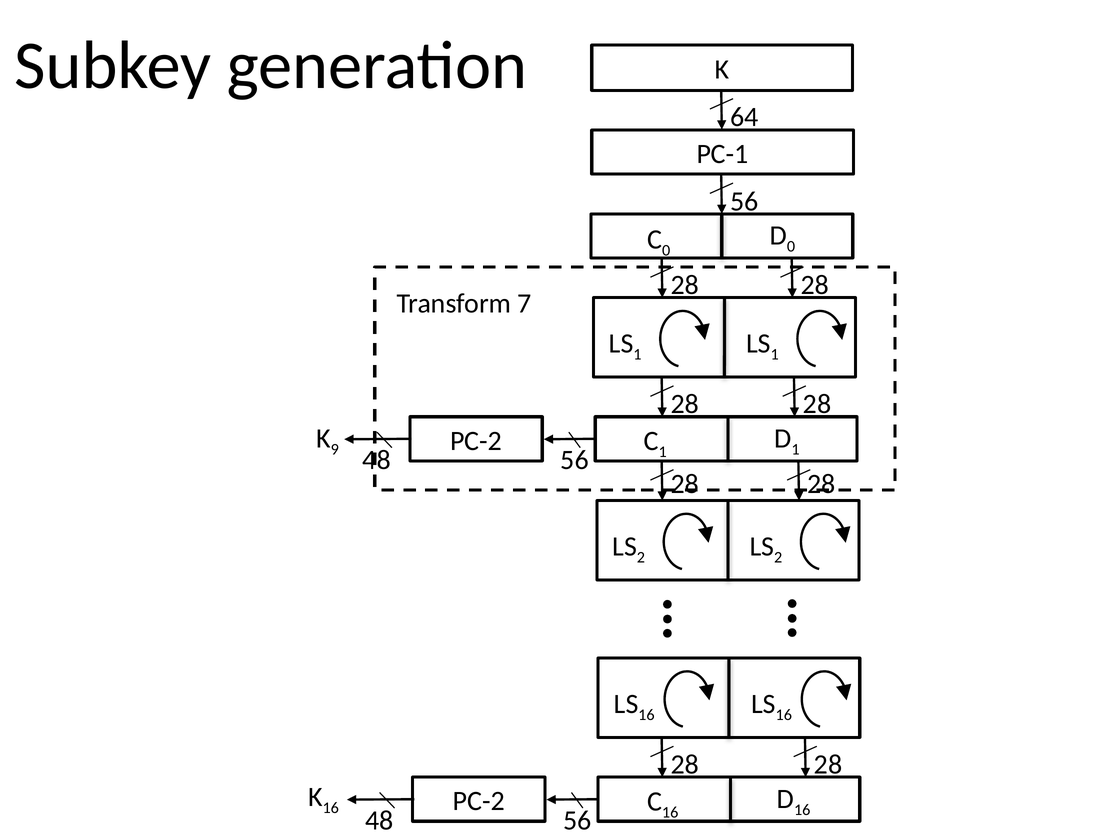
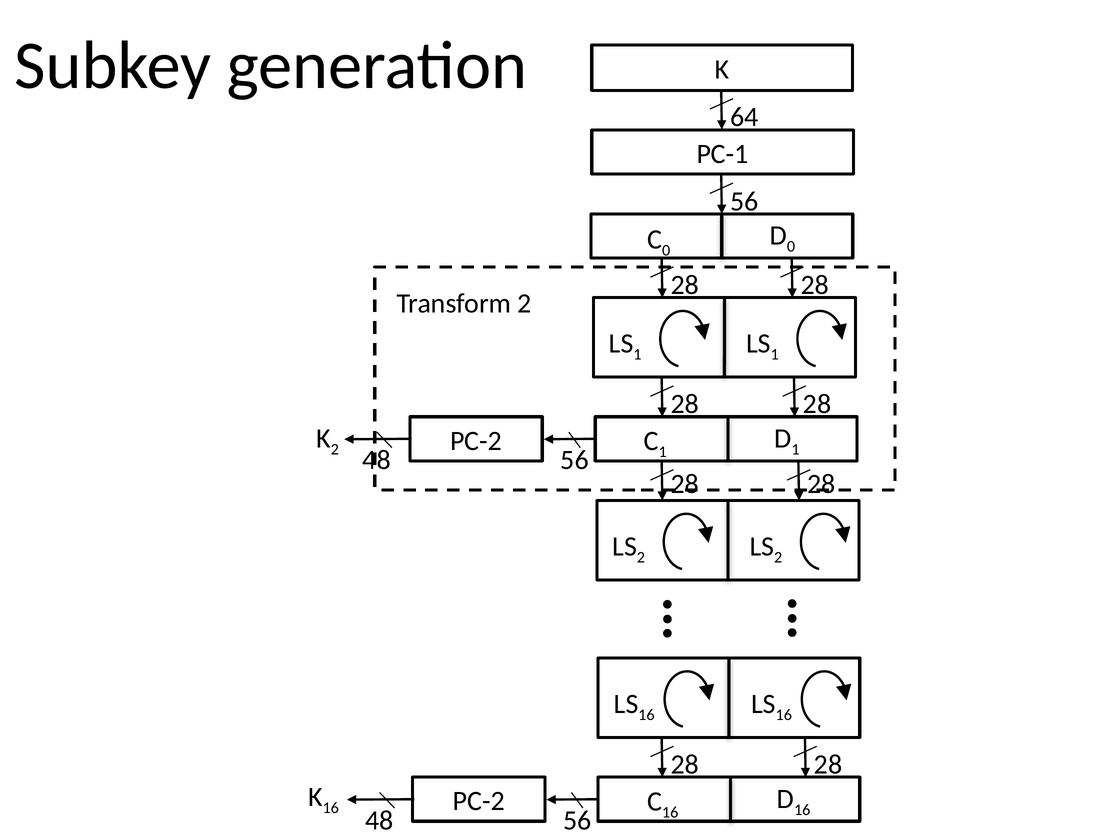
Transform 7: 7 -> 2 (525, 304)
K 9: 9 -> 2 (335, 450)
